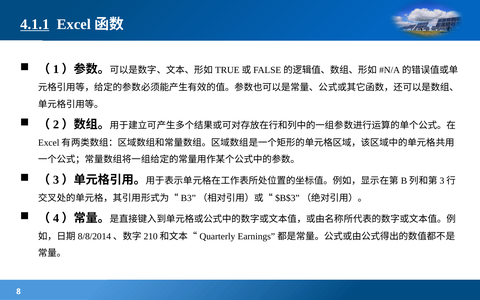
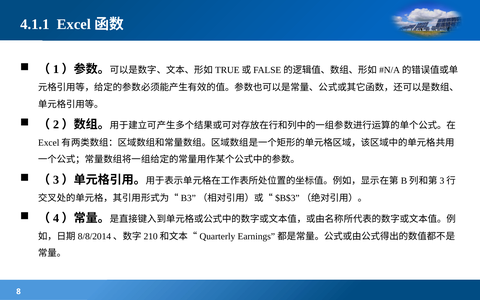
4.1.1 underline: present -> none (35, 24)
